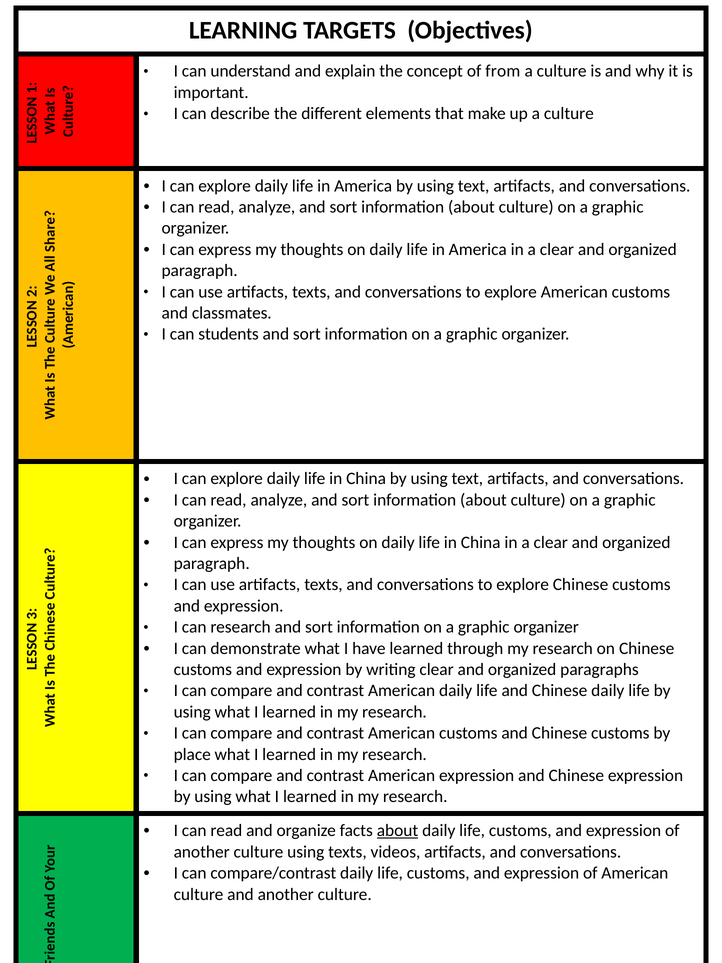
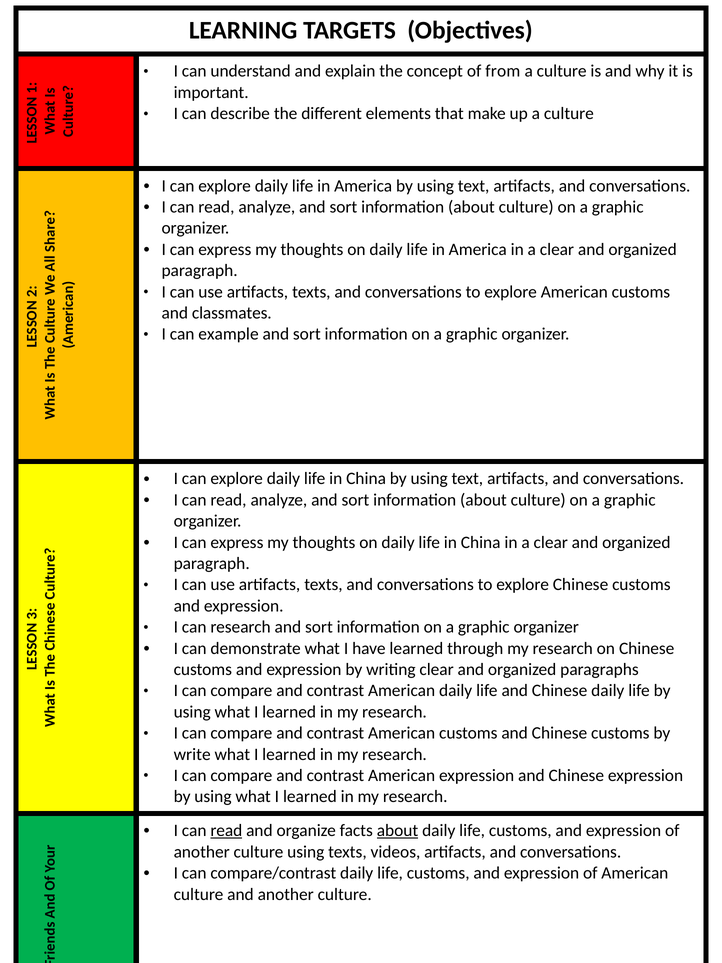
students: students -> example (228, 334)
place: place -> write (192, 754)
read underline: none -> present (226, 830)
